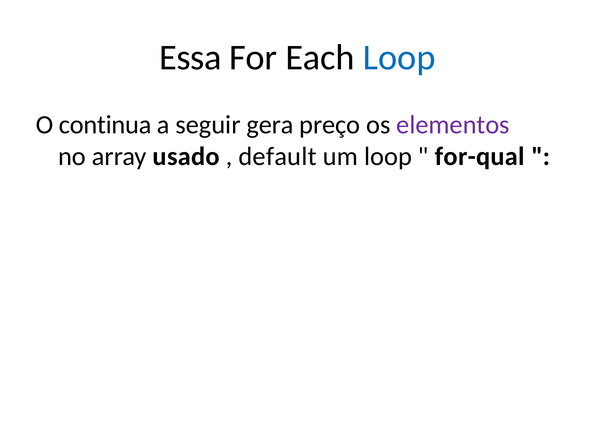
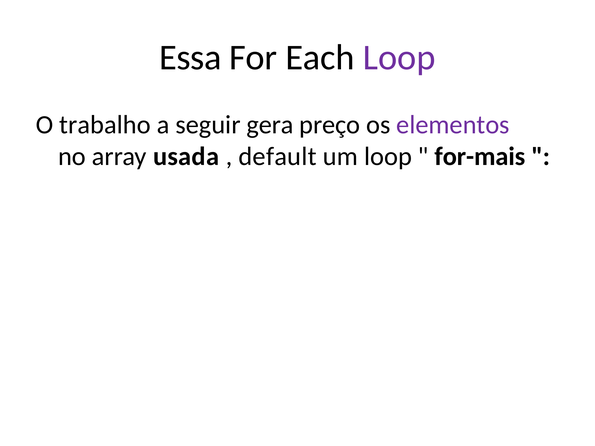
Loop colour: blue -> purple (399, 58)
continua: continua -> trabalho (105, 125)
usado: usado -> usada (186, 157)
for-qual: for-qual -> for-mais (480, 157)
